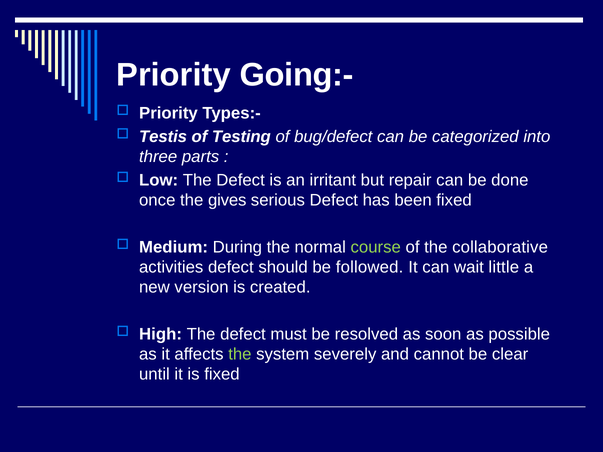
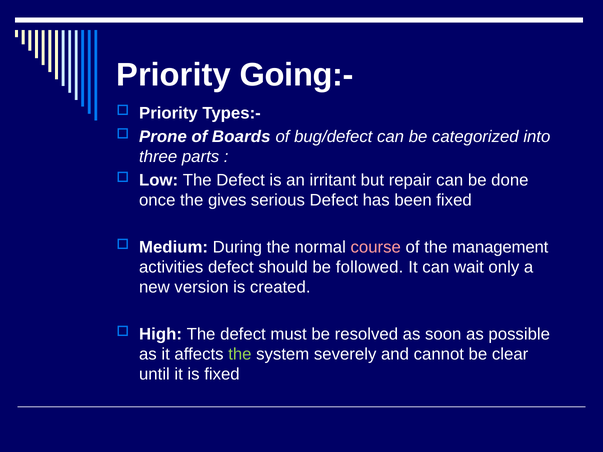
Testis: Testis -> Prone (163, 137)
Testing: Testing -> Boards (241, 137)
course colour: light green -> pink (376, 247)
collaborative: collaborative -> management (500, 247)
little: little -> only (504, 267)
